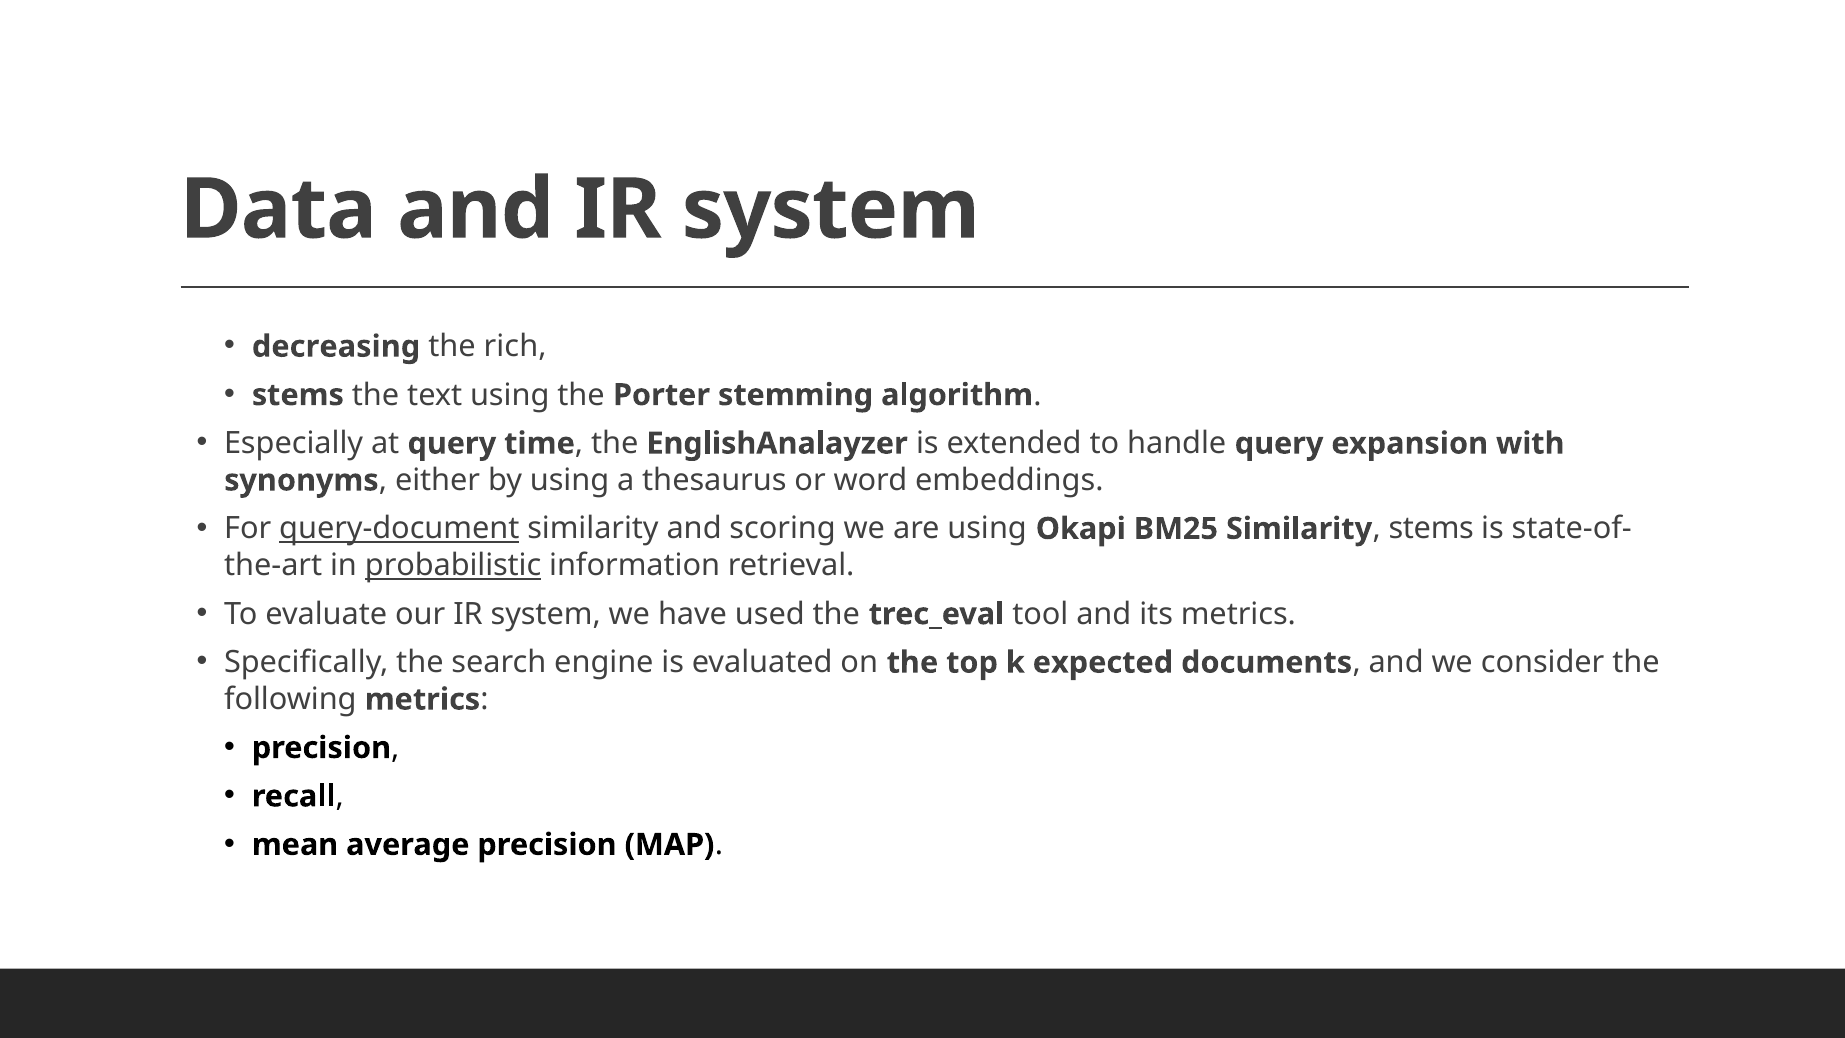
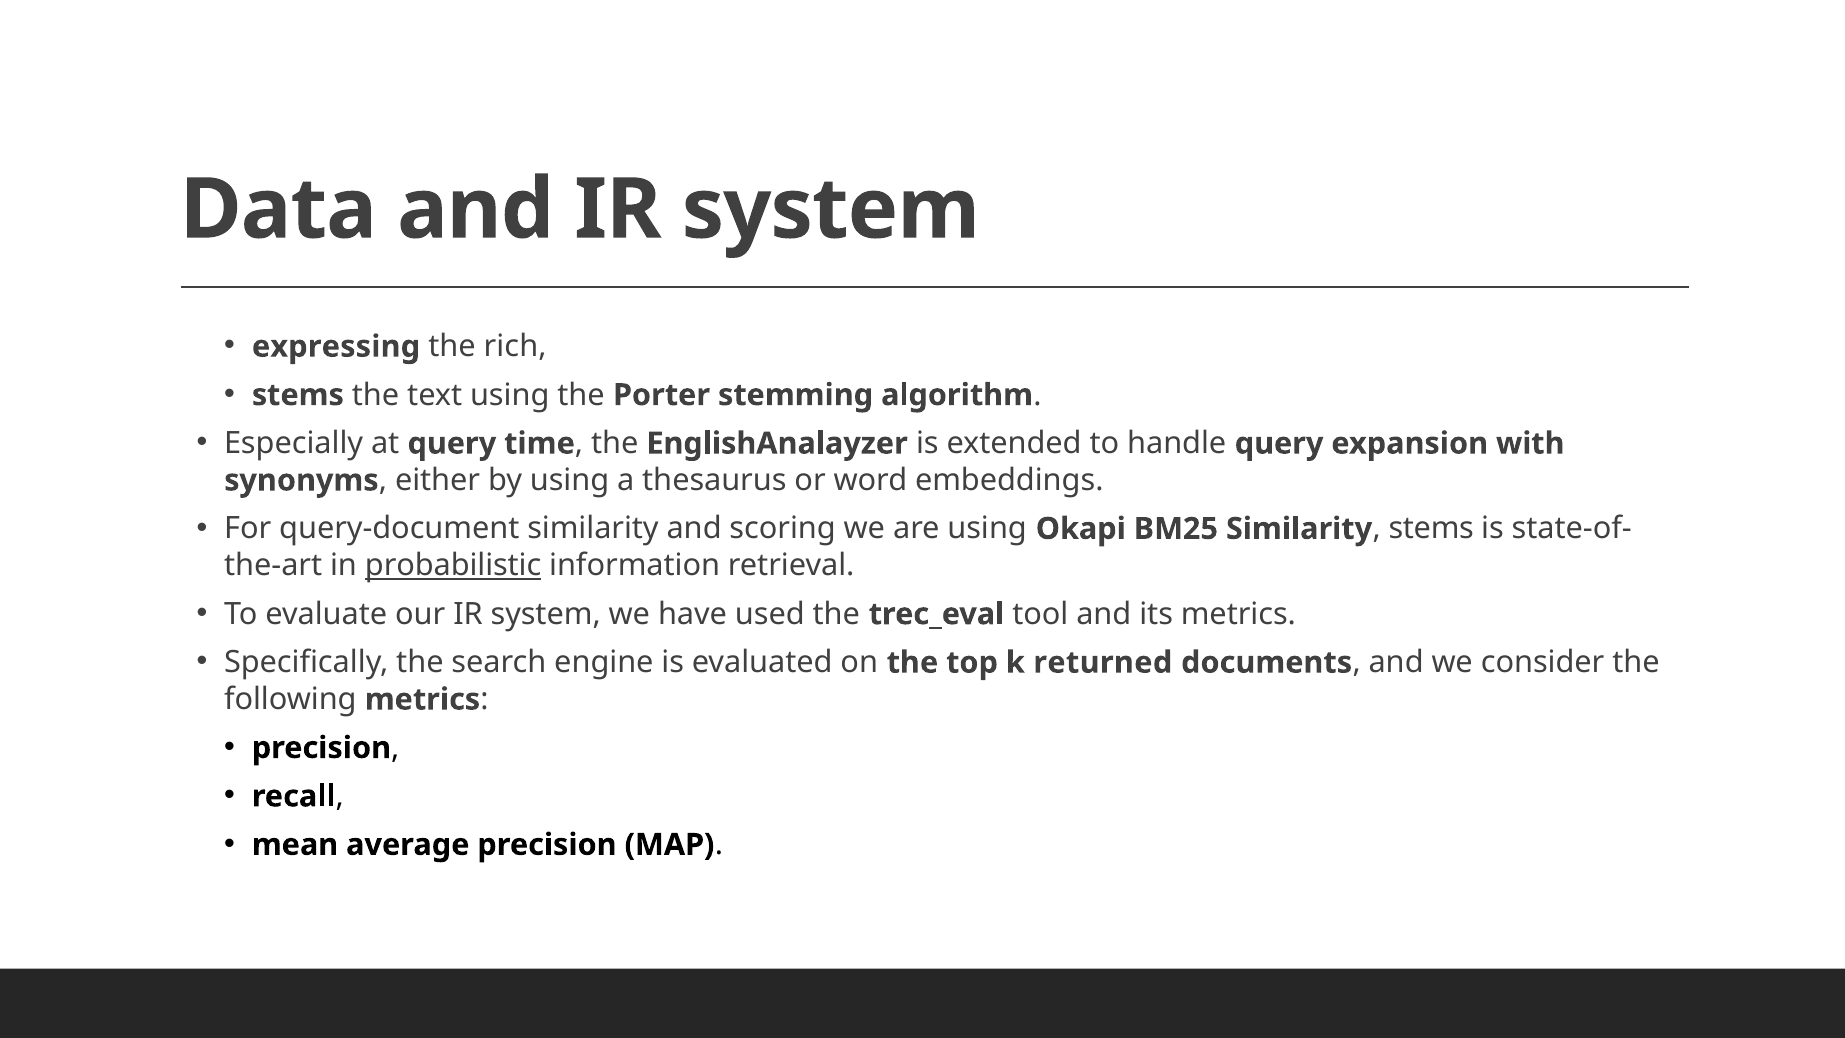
decreasing: decreasing -> expressing (336, 347)
query-document underline: present -> none (399, 529)
expected: expected -> returned (1103, 662)
